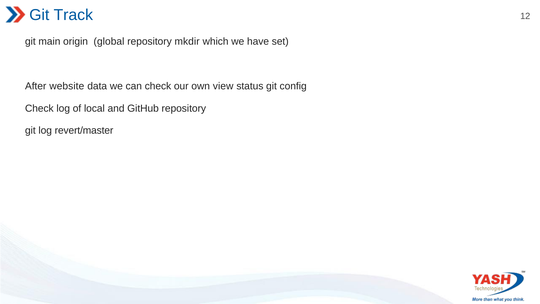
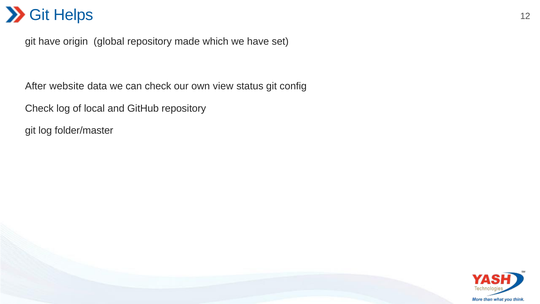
Track: Track -> Helps (73, 15)
git main: main -> have (49, 41)
mkdir: mkdir -> made (187, 41)
revert/master: revert/master -> folder/master (84, 131)
